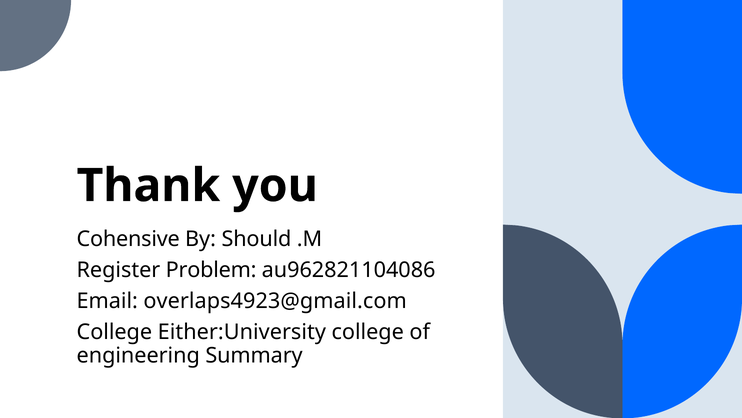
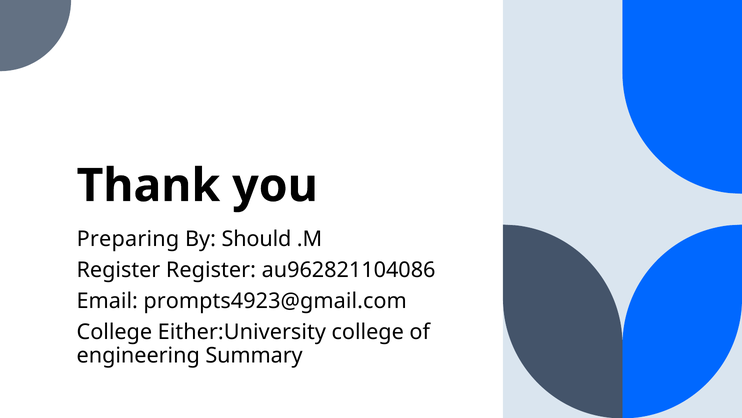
Cohensive: Cohensive -> Preparing (128, 239)
Register Problem: Problem -> Register (211, 270)
overlaps4923@gmail.com: overlaps4923@gmail.com -> prompts4923@gmail.com (275, 301)
